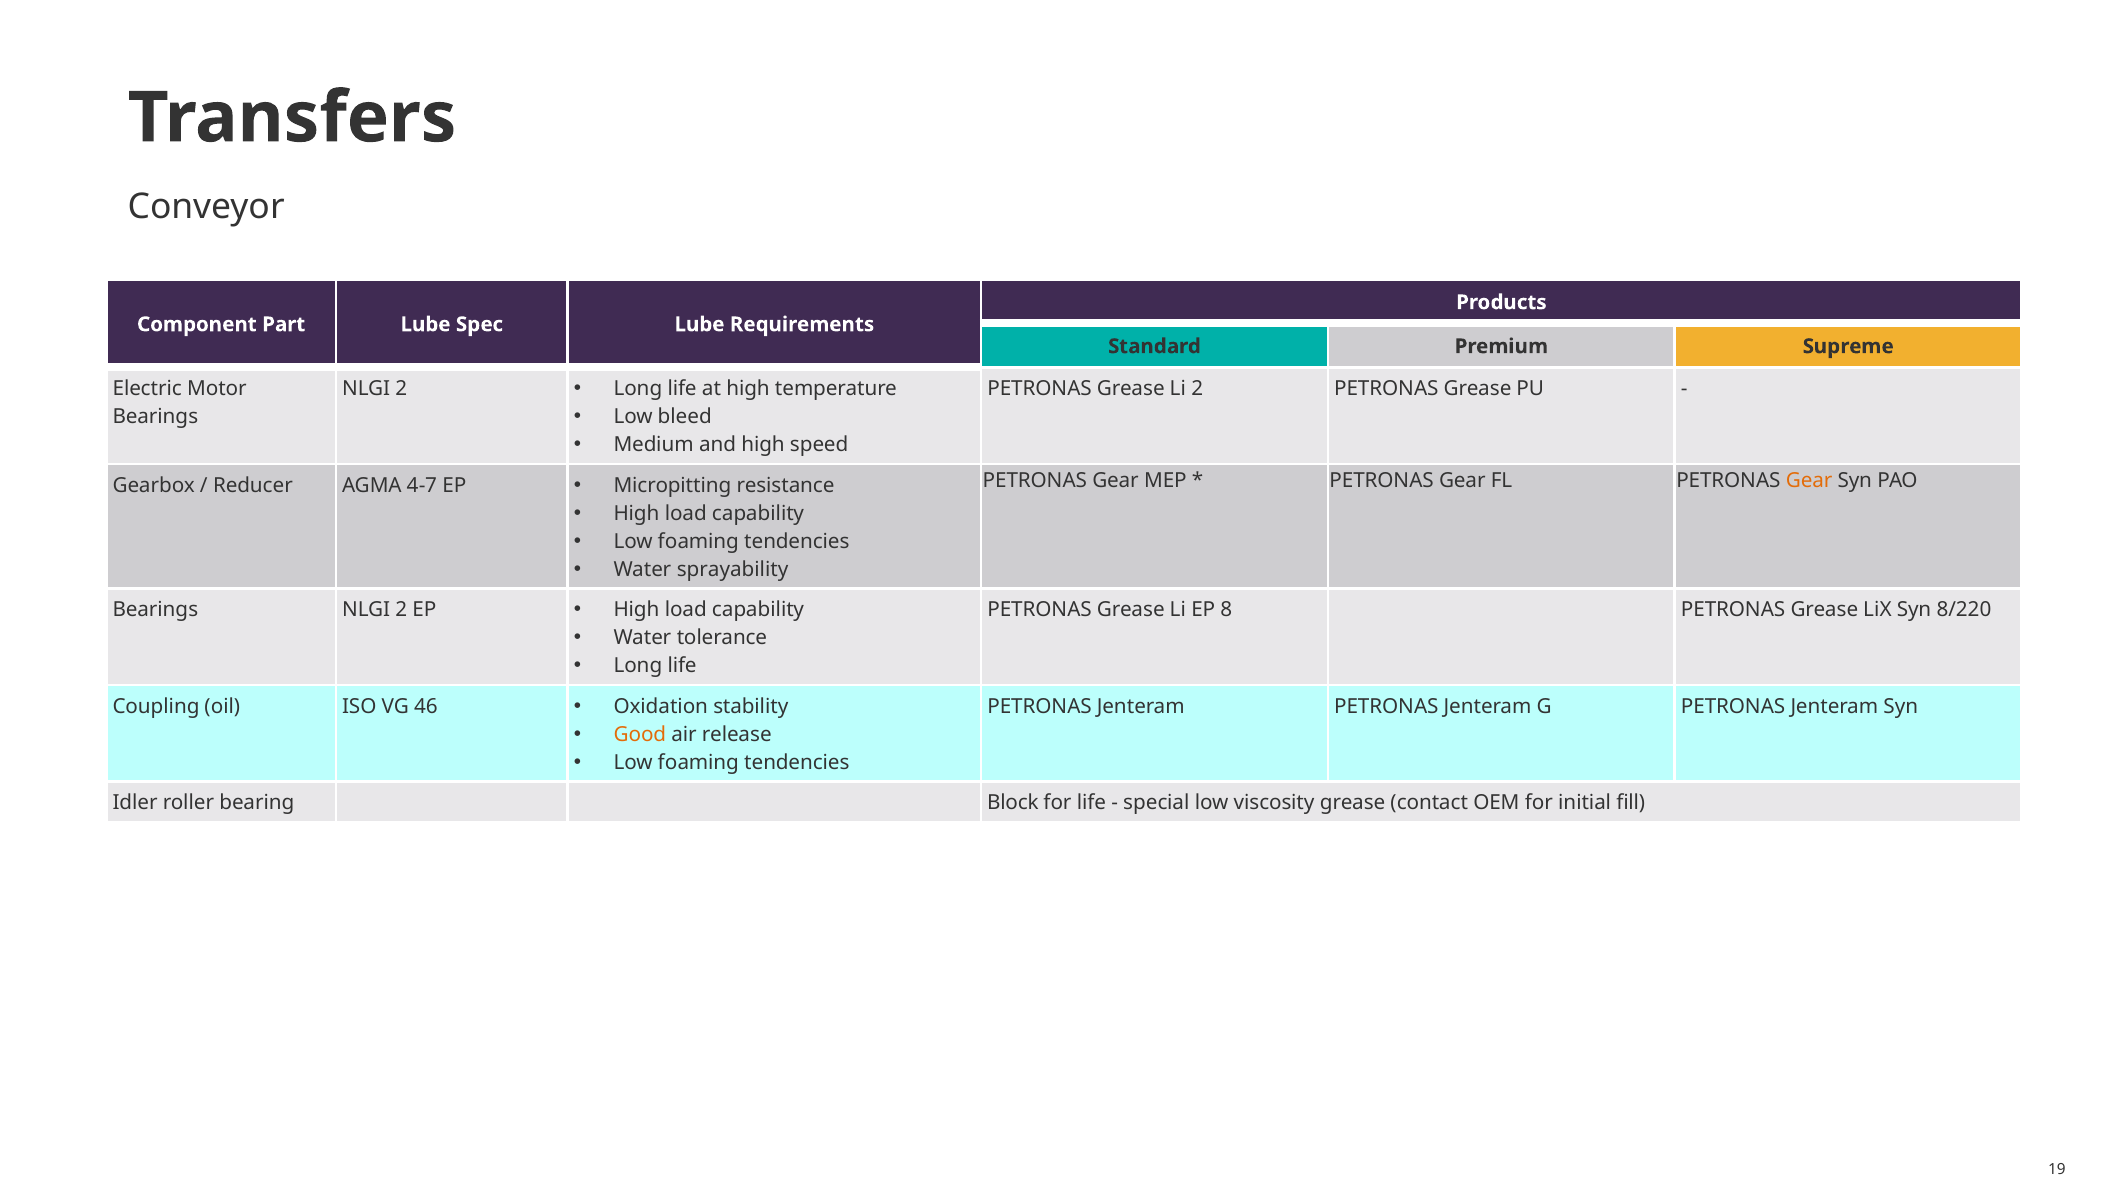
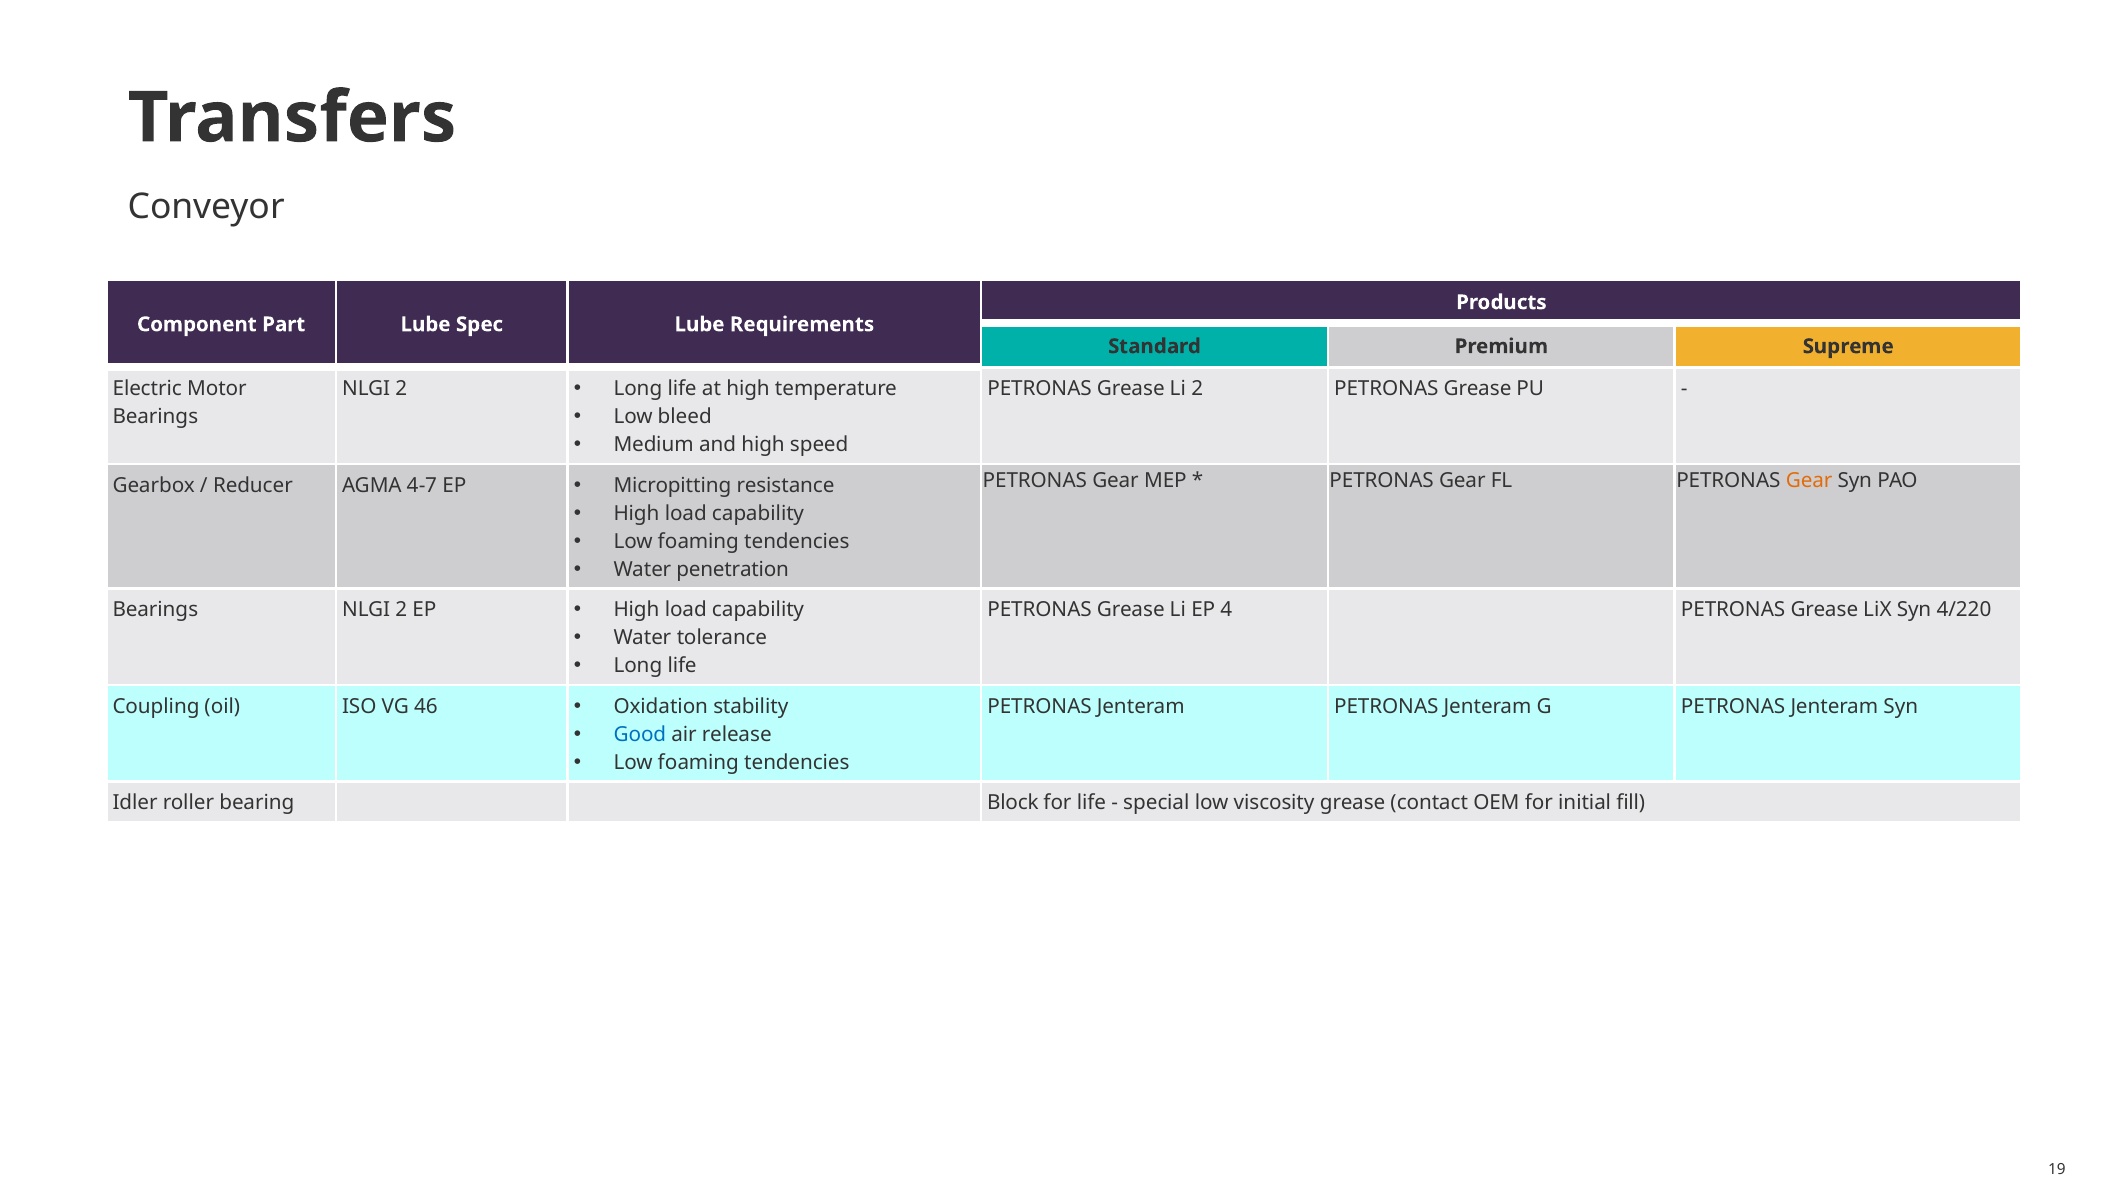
sprayability: sprayability -> penetration (733, 569)
8: 8 -> 4 (1226, 610)
8/220: 8/220 -> 4/220 (1964, 610)
Good colour: orange -> blue (640, 734)
